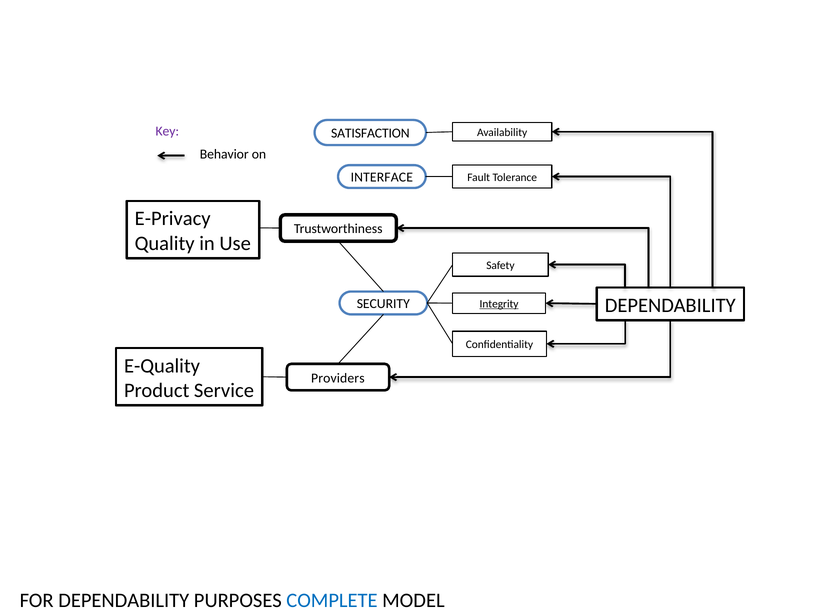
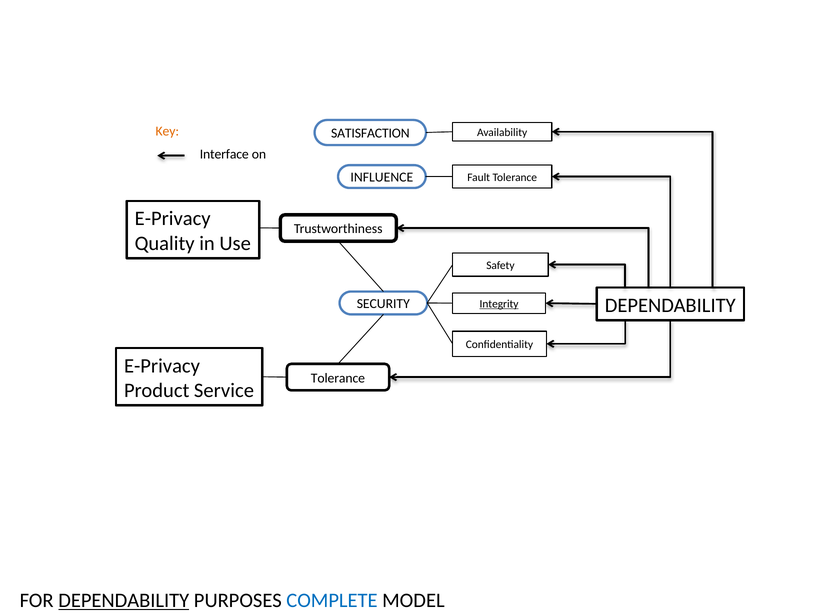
Key colour: purple -> orange (167, 131)
Behavior: Behavior -> Interface (224, 154)
INTERFACE: INTERFACE -> INFLUENCE (382, 178)
E-Quality: E-Quality -> E-Privacy (162, 366)
Providers: Providers -> Tolerance (338, 378)
DEPENDABILITY underline: none -> present (124, 601)
